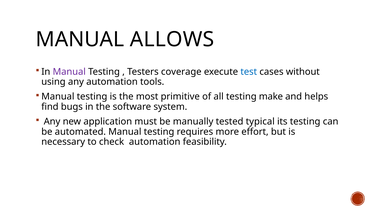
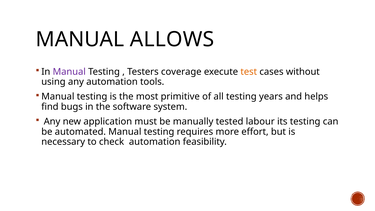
test colour: blue -> orange (249, 72)
make: make -> years (271, 97)
typical: typical -> labour (260, 122)
